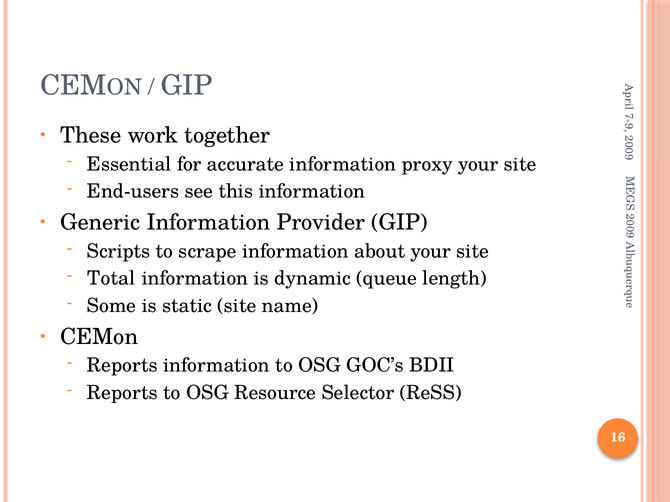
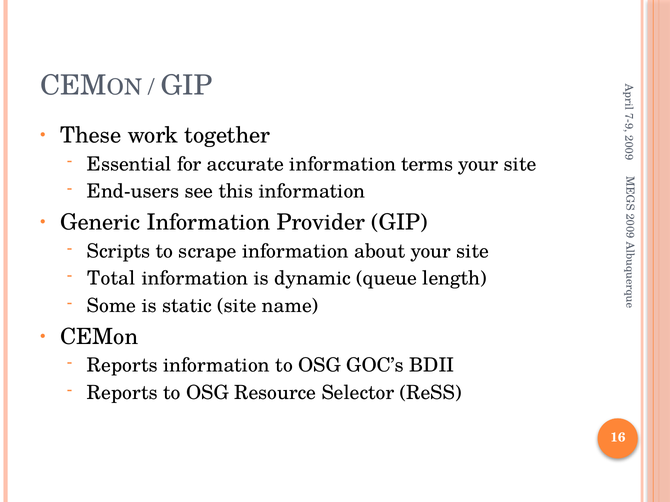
proxy: proxy -> terms (427, 164)
